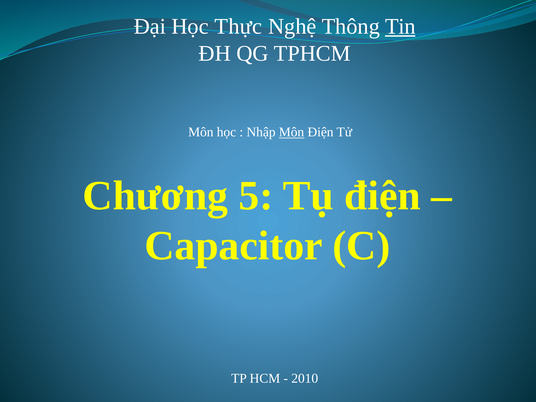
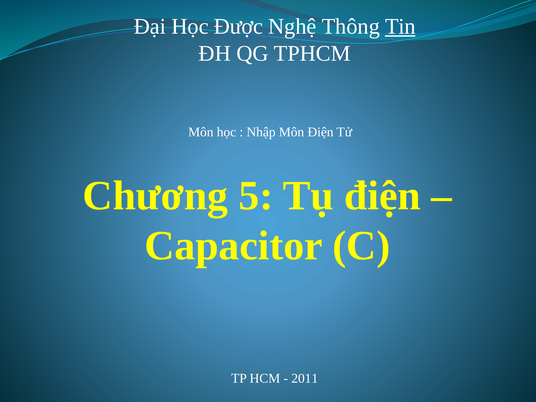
Thực: Thực -> Được (239, 27)
Môn underline: present -> none (292, 132)
2010: 2010 -> 2011 (305, 379)
